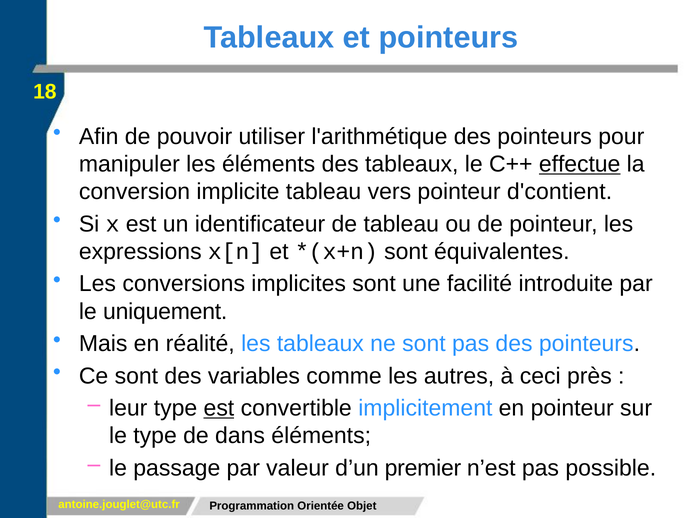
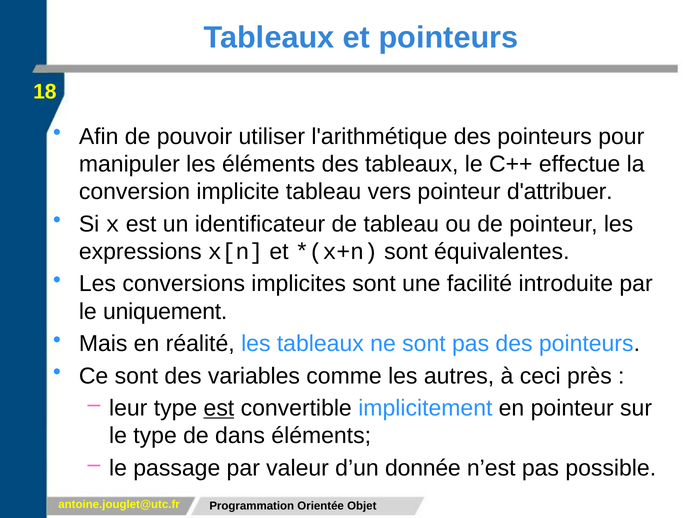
effectue underline: present -> none (580, 164)
d'contient: d'contient -> d'attribuer (560, 192)
premier: premier -> donnée (423, 468)
